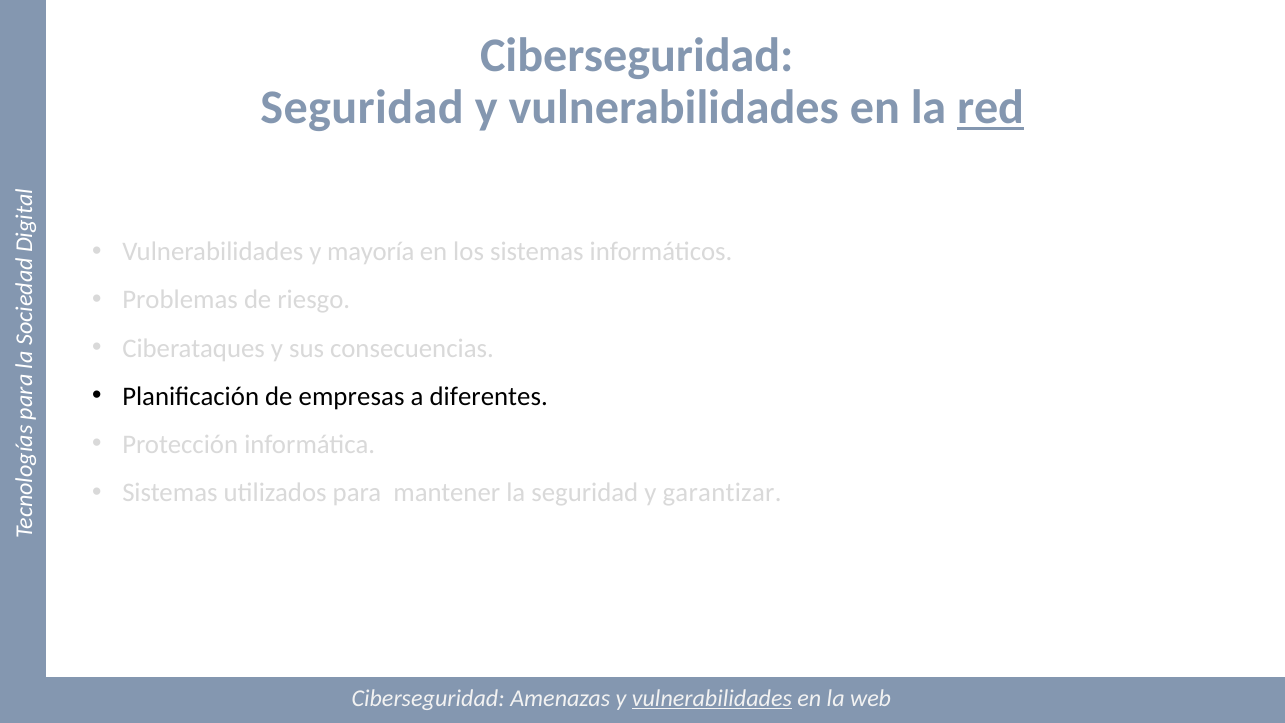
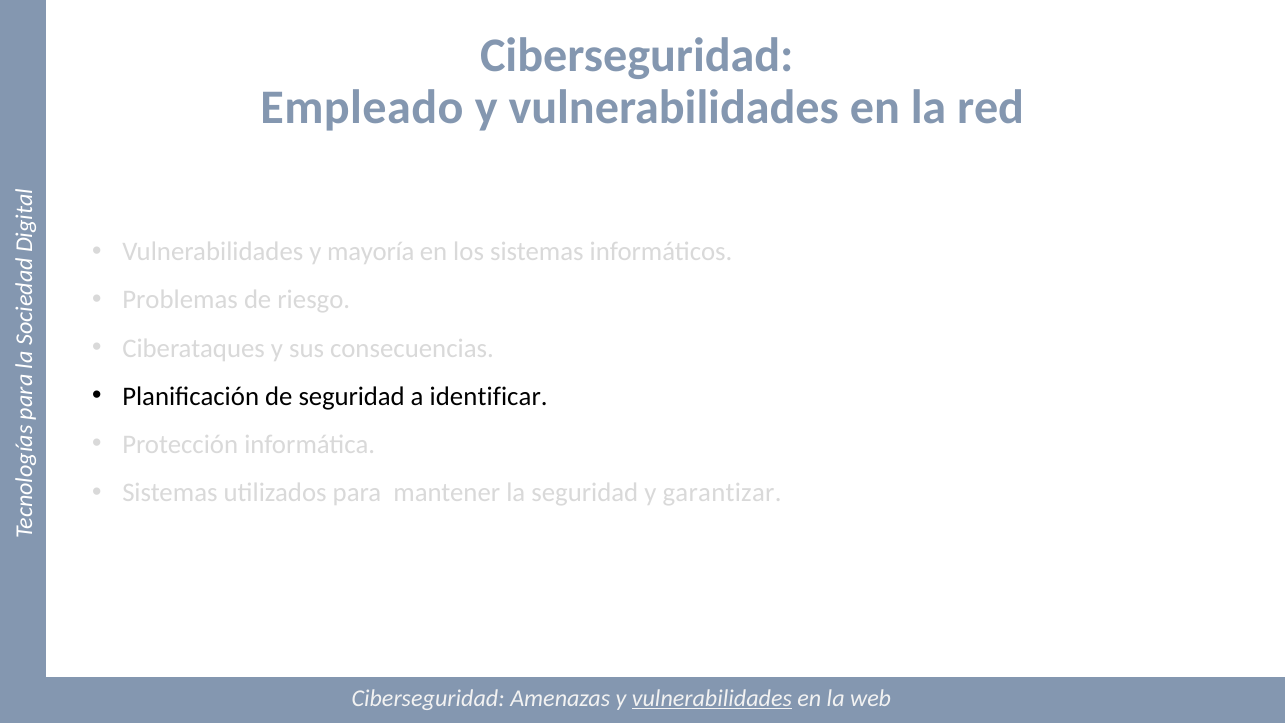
Seguridad: Seguridad -> Empleado (362, 108)
red underline: present -> none (991, 108)
de empresas: empresas -> seguridad (352, 396)
diferentes: diferentes -> identificar (489, 396)
